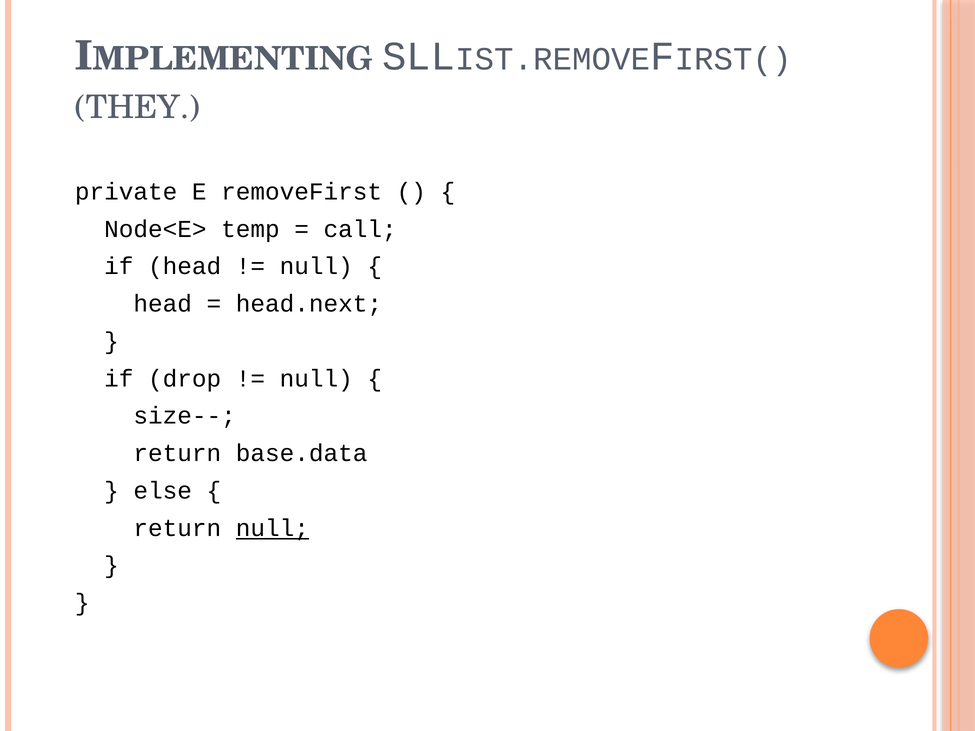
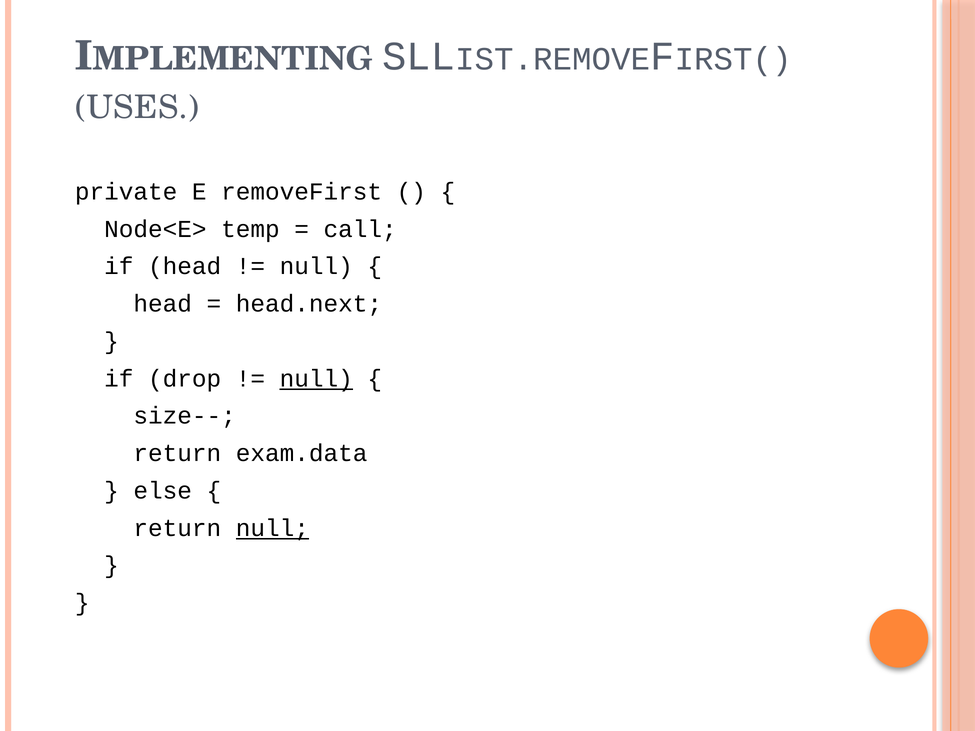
THEY: THEY -> USES (137, 108)
null underline: none -> present (316, 379)
base.data: base.data -> exam.data (302, 453)
